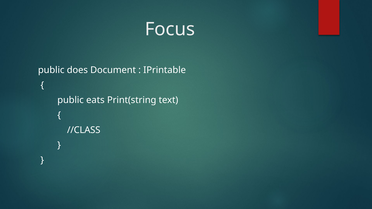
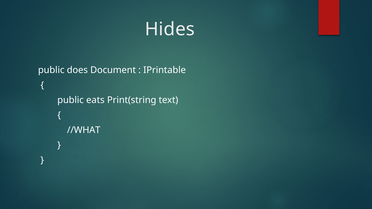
Focus: Focus -> Hides (170, 29)
//CLASS: //CLASS -> //WHAT (84, 130)
